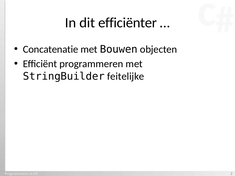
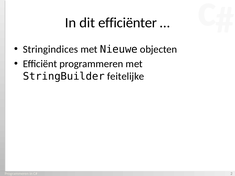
Concatenatie: Concatenatie -> Stringindices (50, 49)
Bouwen: Bouwen -> Nieuwe (119, 49)
